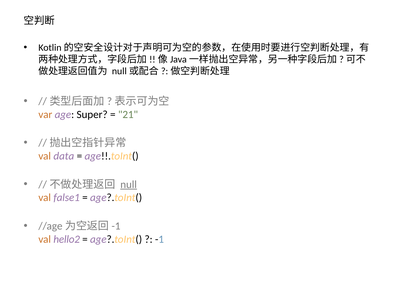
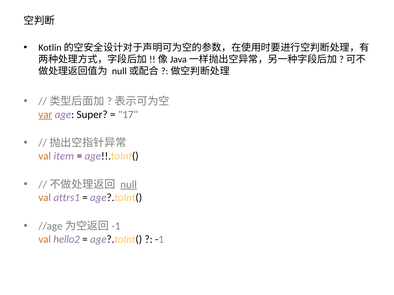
var underline: none -> present (45, 115)
21: 21 -> 17 (128, 115)
data: data -> item (64, 156)
false1: false1 -> attrs1 (67, 198)
